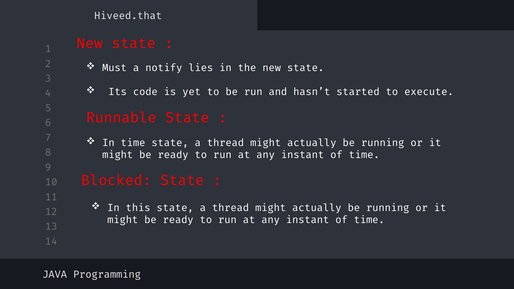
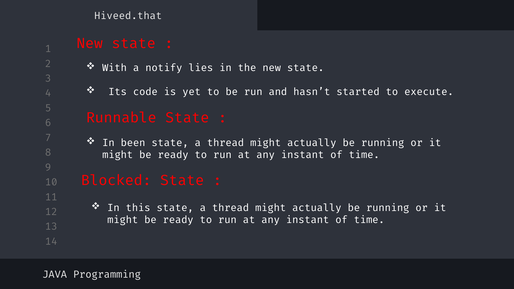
Must: Must -> With (115, 68)
In time: time -> been (133, 143)
